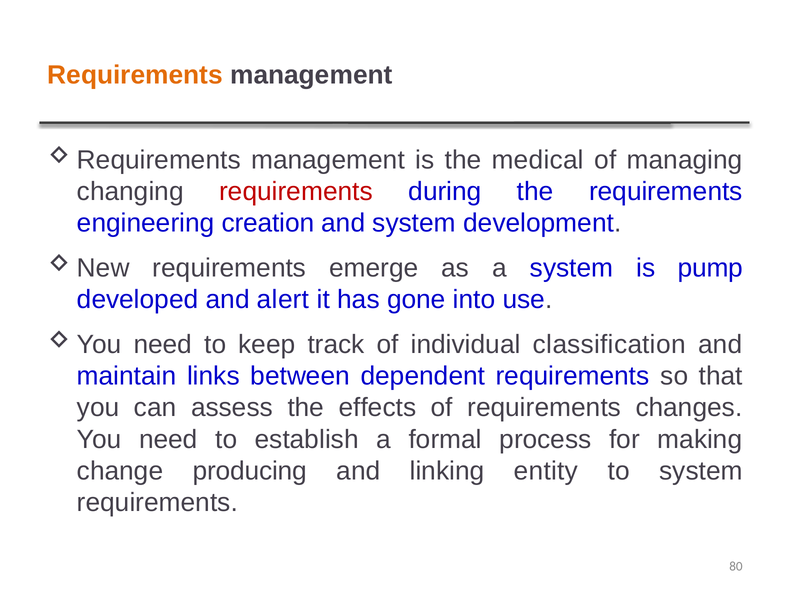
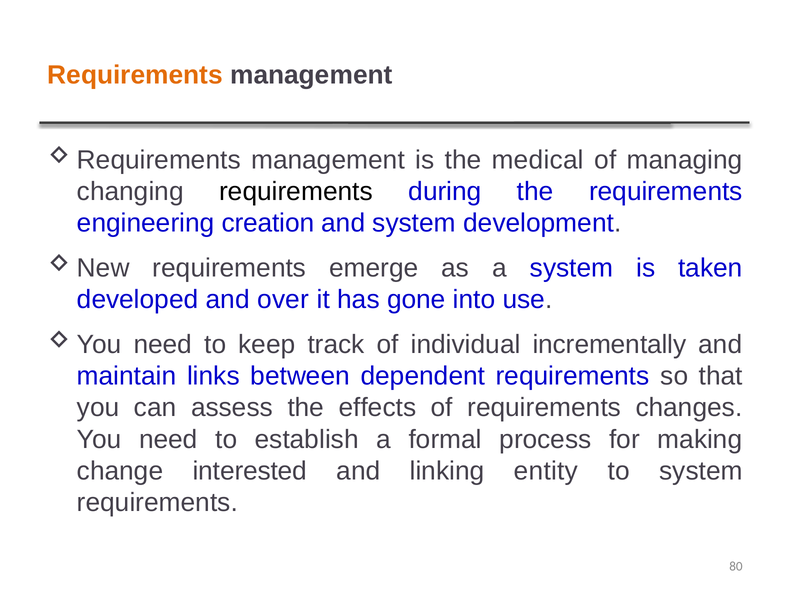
requirements colour: red -> black (296, 191)
pump: pump -> taken (710, 268)
alert: alert -> over (283, 299)
classification: classification -> incrementally (610, 344)
producing: producing -> interested (250, 471)
